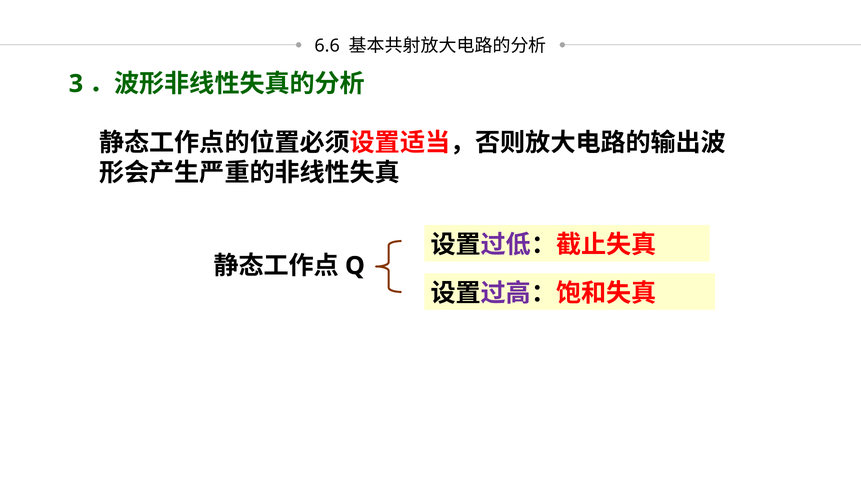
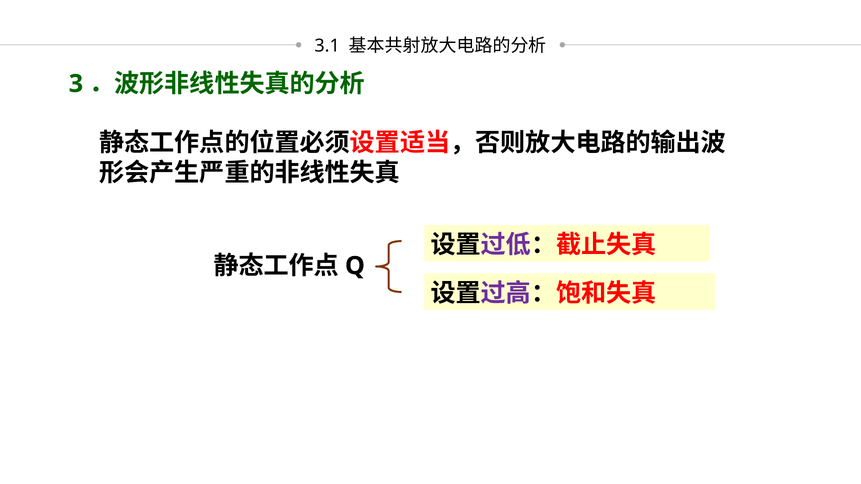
6.6: 6.6 -> 3.1 (327, 46)
